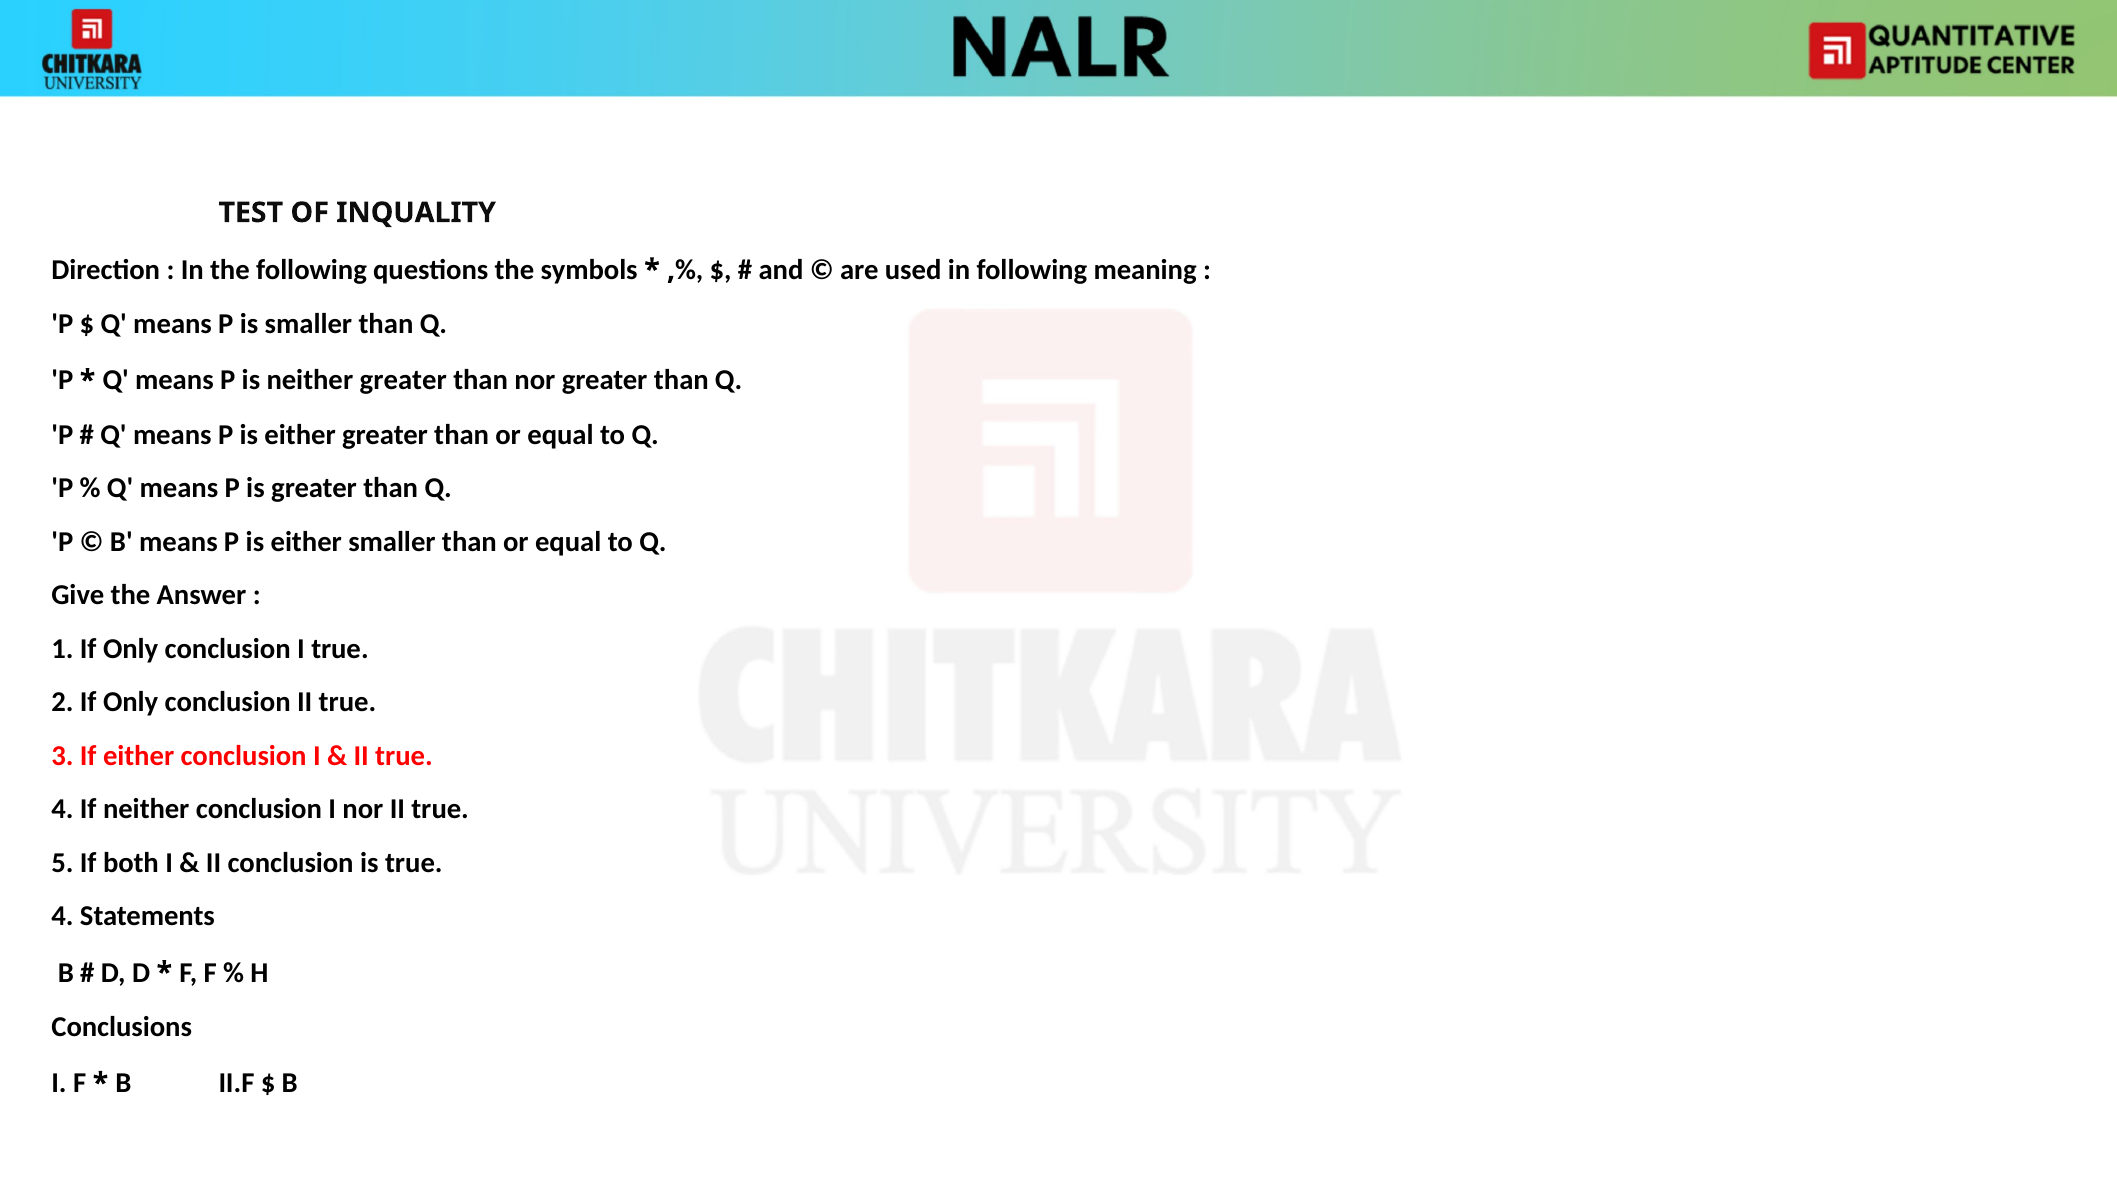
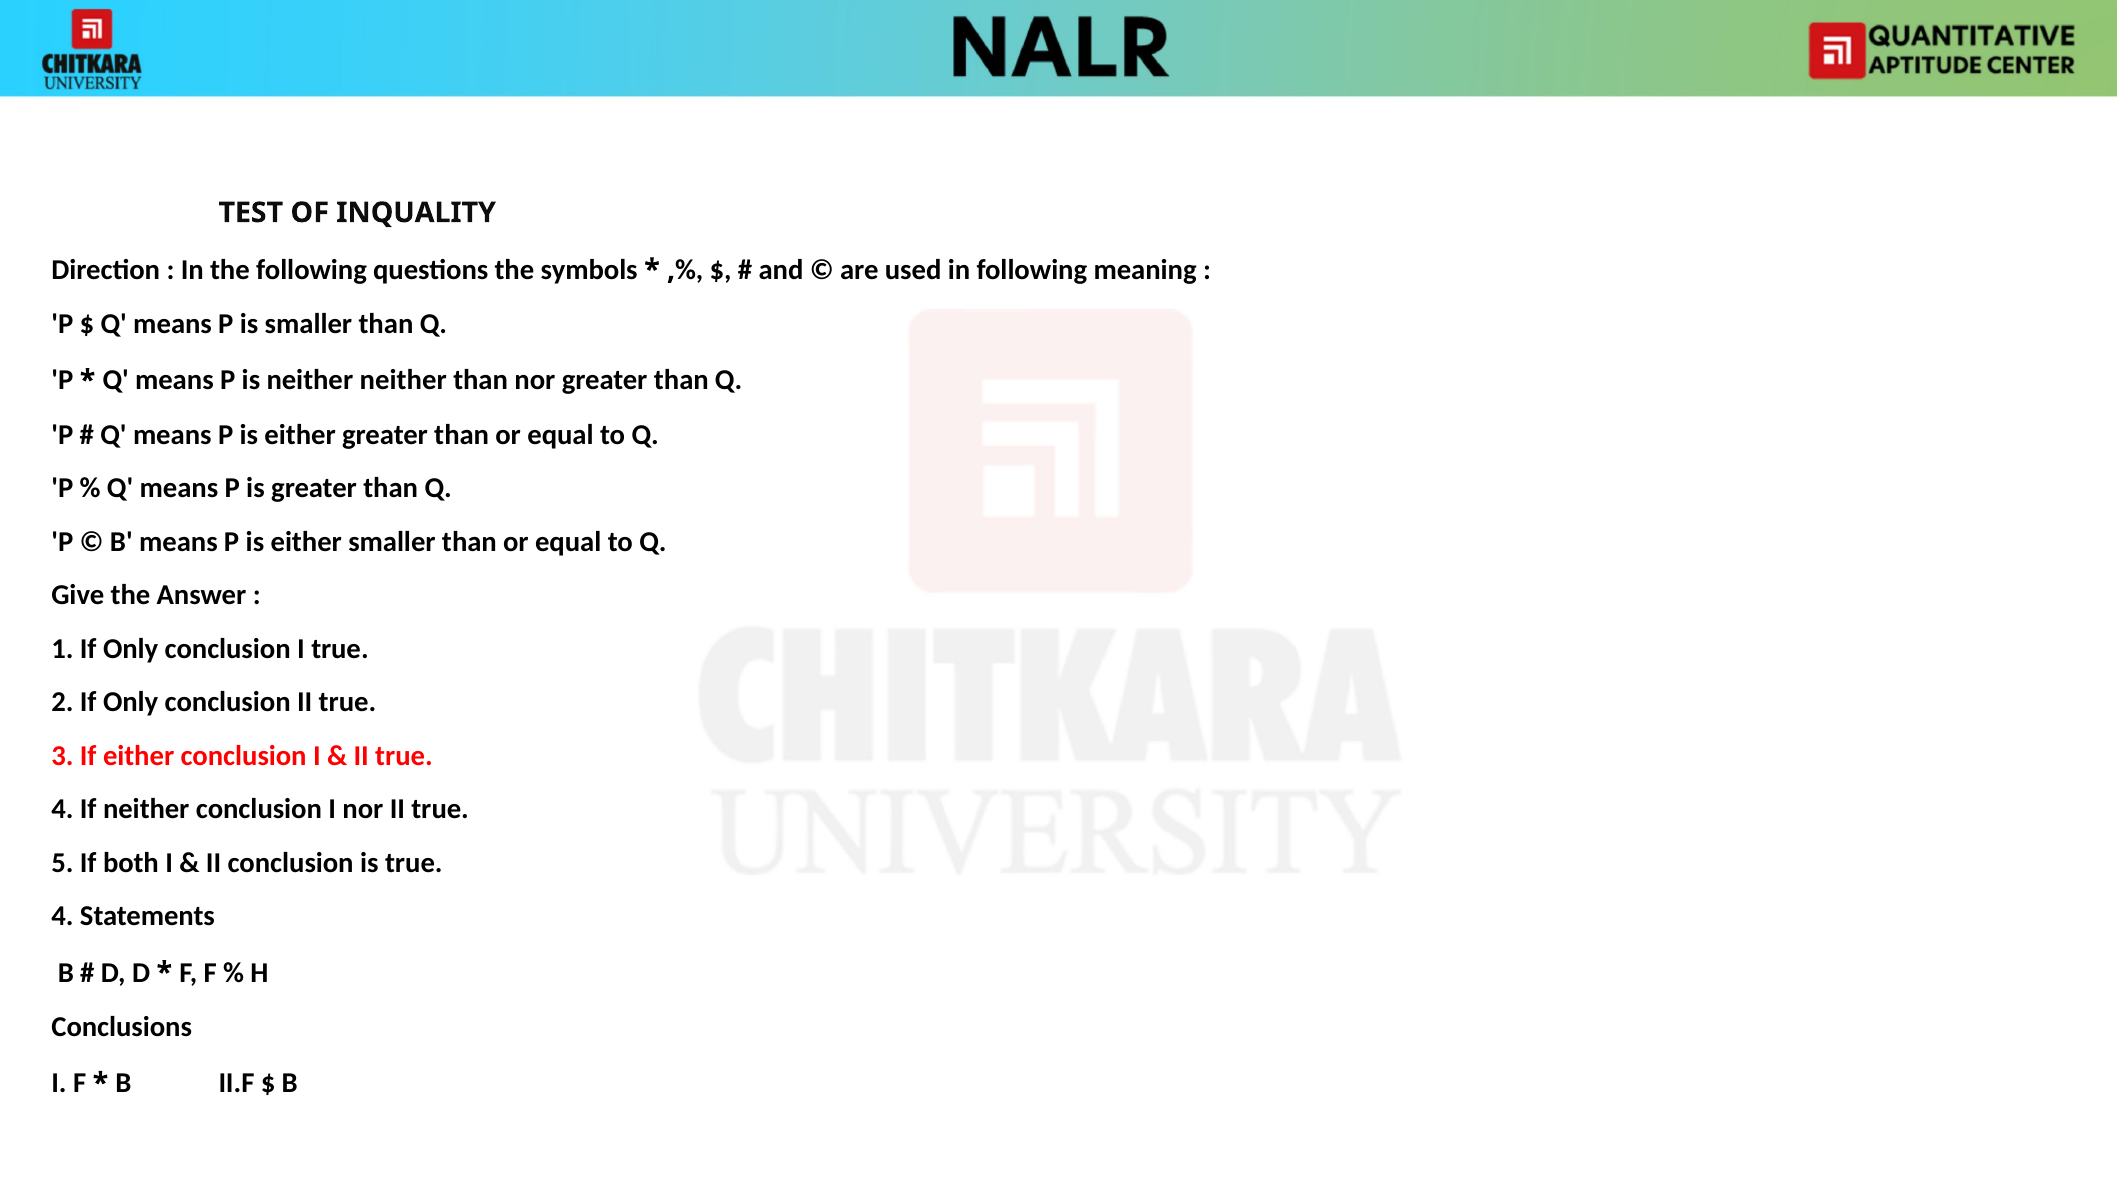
neither greater: greater -> neither (403, 380)
